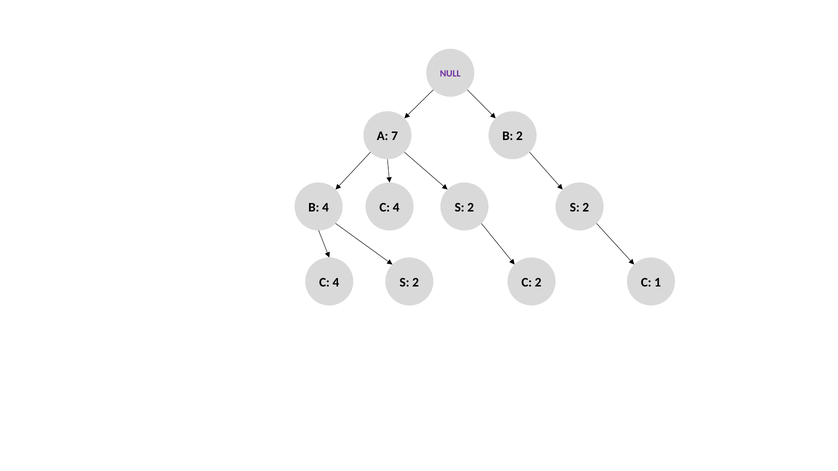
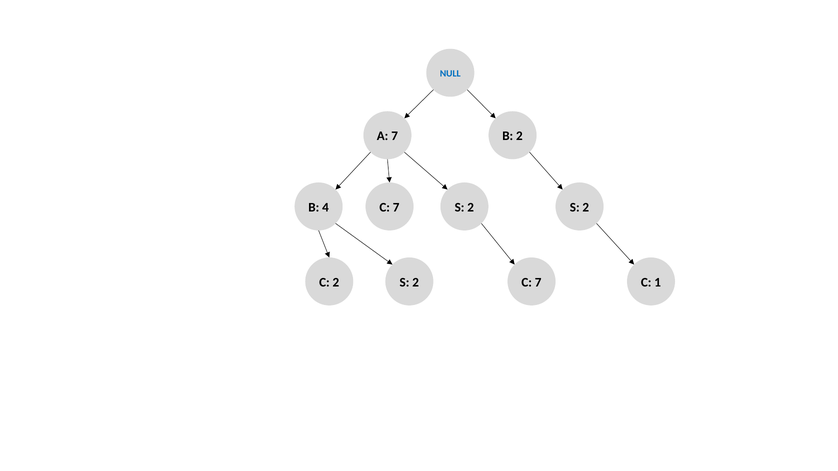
NULL colour: purple -> blue (450, 73)
4 C 4: 4 -> 7 (396, 208)
4: 4 -> 2 (336, 283)
2 C 2: 2 -> 7 (538, 283)
